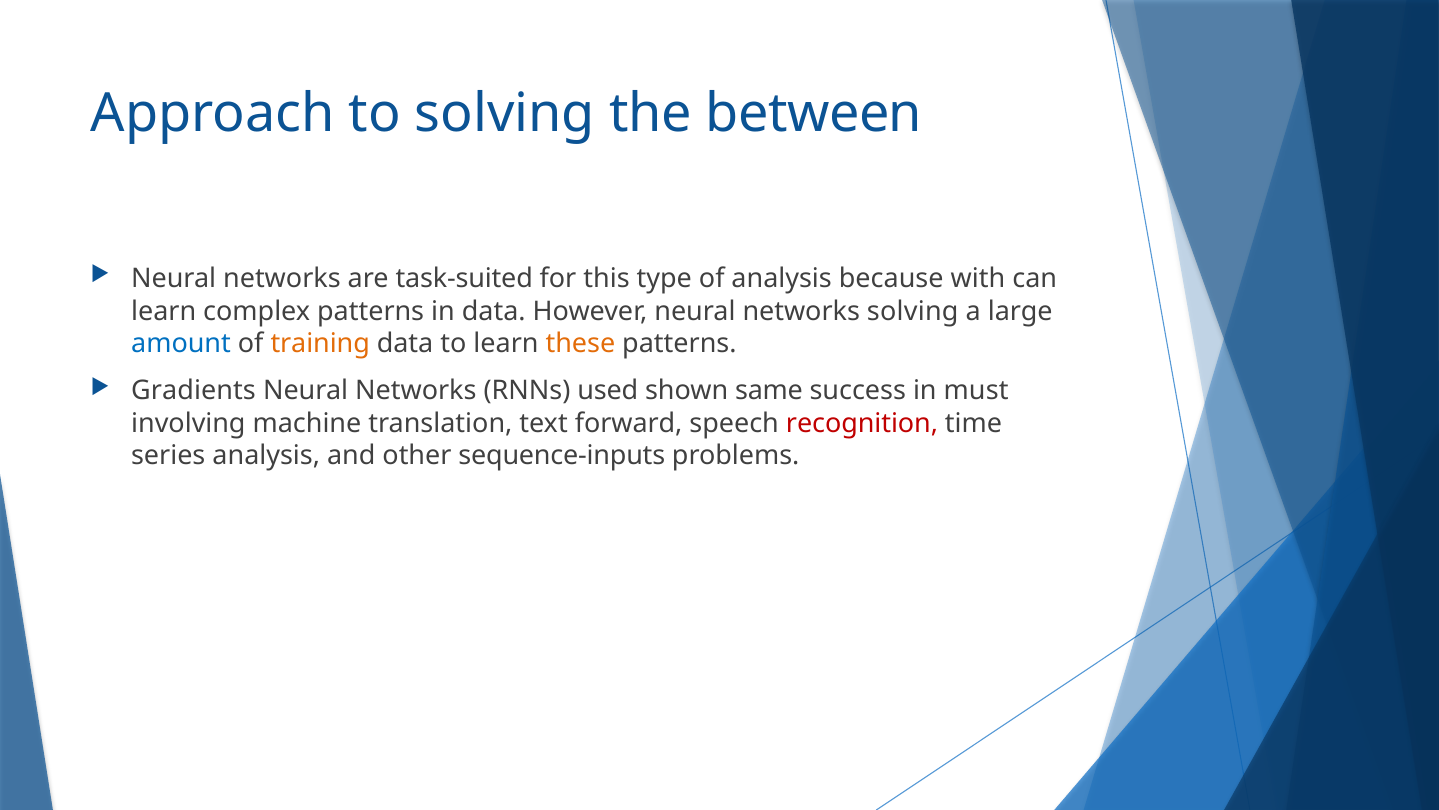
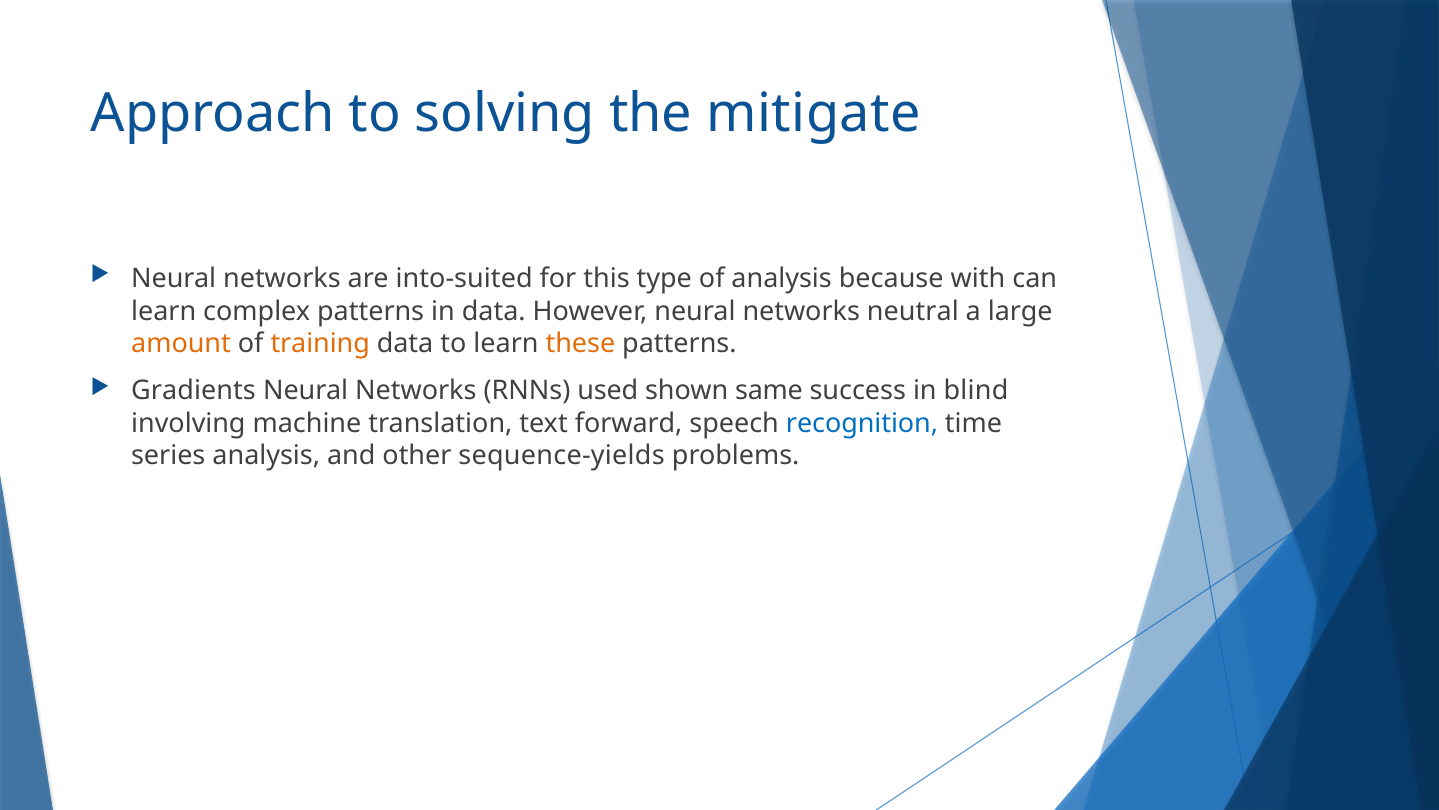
between: between -> mitigate (814, 113)
task-suited: task-suited -> into-suited (464, 278)
networks solving: solving -> neutral (913, 311)
amount colour: blue -> orange (181, 343)
must: must -> blind (976, 391)
recognition colour: red -> blue (862, 423)
sequence-inputs: sequence-inputs -> sequence-yields (562, 455)
